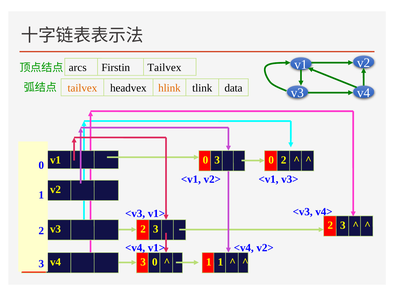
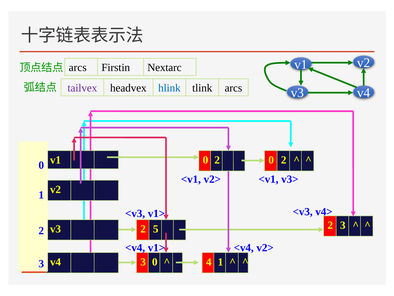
Tailvex: Tailvex -> Nextarc (164, 68)
tailvex colour: orange -> purple (82, 88)
hlink colour: orange -> blue (169, 88)
data: data -> arcs (233, 88)
0 3: 3 -> 2 (217, 160)
3: 3 -> 5 (156, 229)
1: 1 -> 4 (209, 261)
